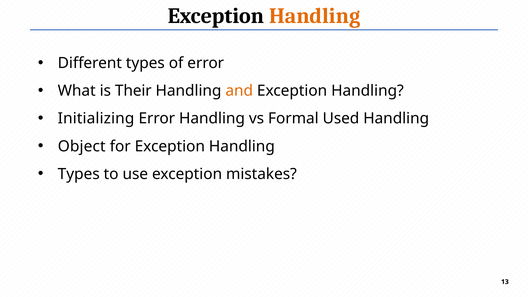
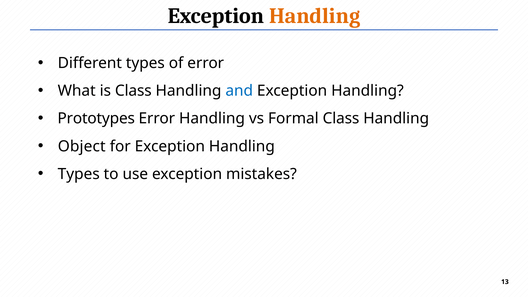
is Their: Their -> Class (133, 91)
and colour: orange -> blue (239, 91)
Initializing: Initializing -> Prototypes (96, 119)
Formal Used: Used -> Class (341, 119)
